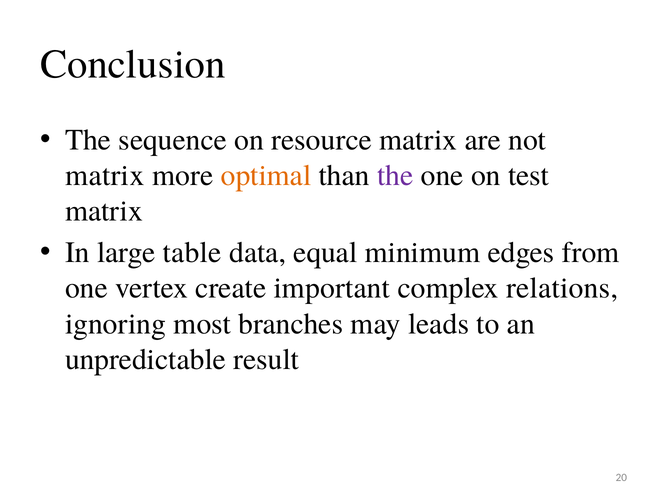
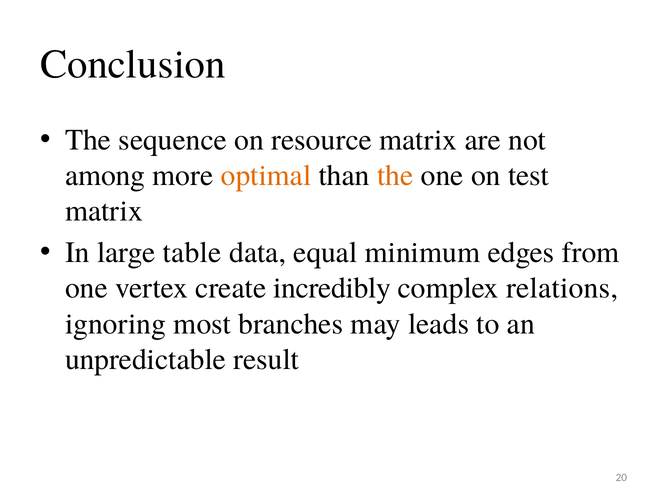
matrix: matrix -> among (105, 176)
the colour: purple -> orange (395, 176)
important: important -> incredibly (332, 288)
